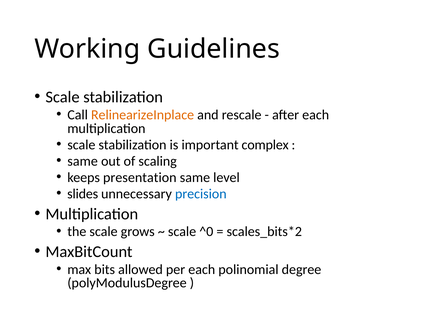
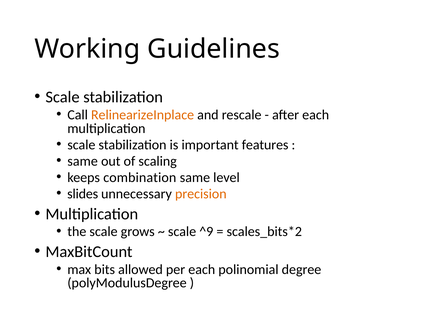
complex: complex -> features (265, 145)
presentation: presentation -> combination (140, 177)
precision colour: blue -> orange (201, 193)
^0: ^0 -> ^9 (206, 231)
